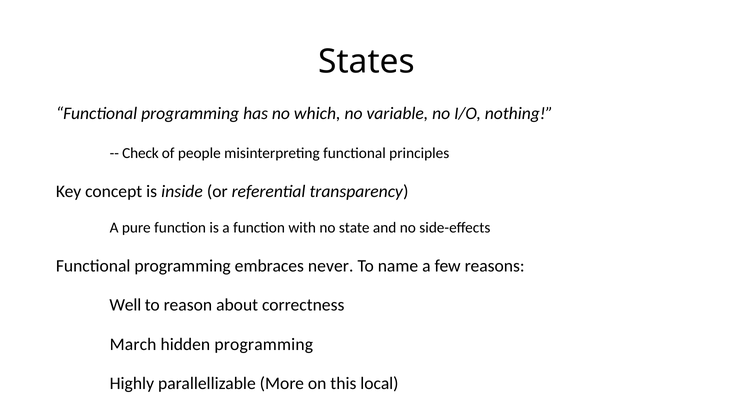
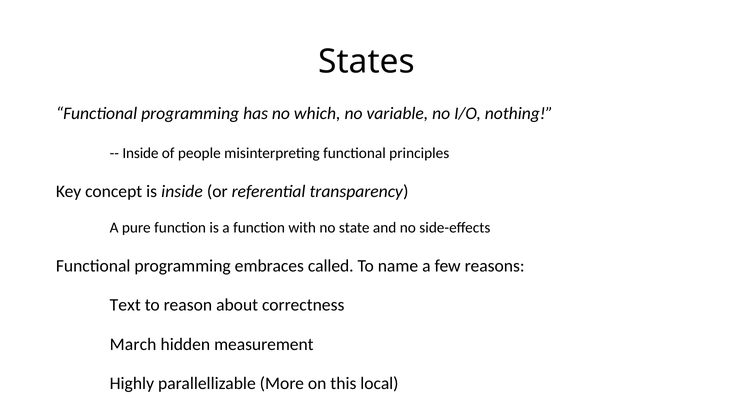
Check: Check -> Inside (140, 153)
never: never -> called (331, 266)
Well: Well -> Text (125, 305)
hidden programming: programming -> measurement (264, 345)
